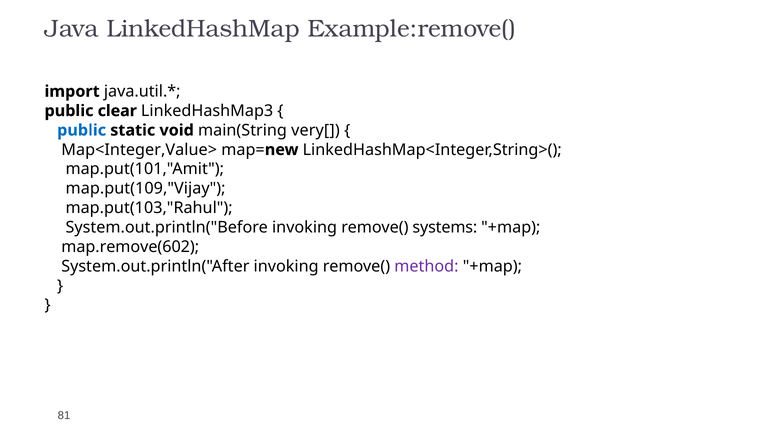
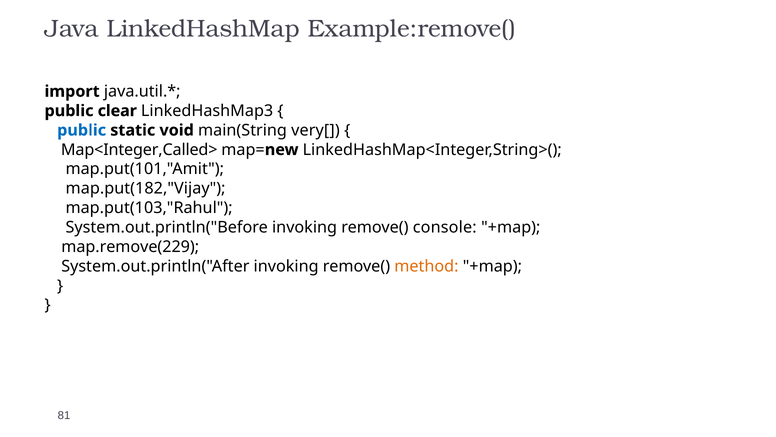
Map<Integer,Value>: Map<Integer,Value> -> Map<Integer,Called> (139, 150)
map.put(109,"Vijay: map.put(109,"Vijay -> map.put(182,"Vijay (146, 188)
systems: systems -> console (445, 227)
map.remove(602: map.remove(602 -> map.remove(229 (130, 247)
method colour: purple -> orange (426, 266)
